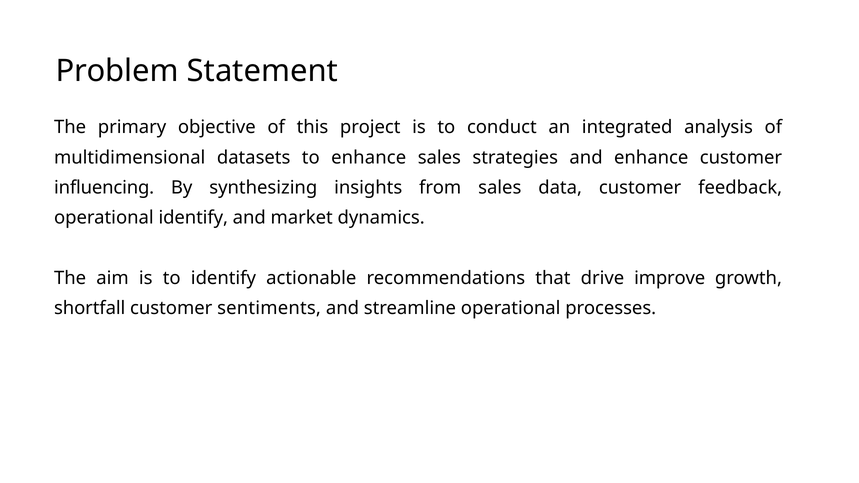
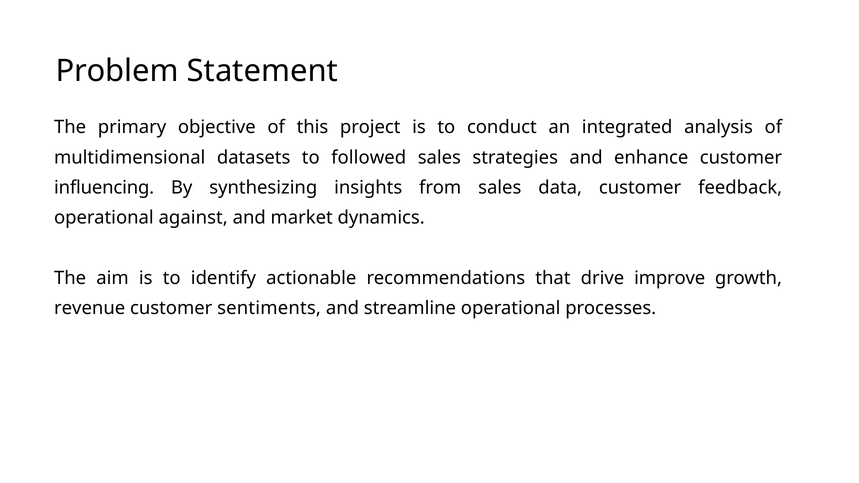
to enhance: enhance -> followed (369, 157)
operational identify: identify -> against (193, 218)
shortfall: shortfall -> revenue (90, 308)
